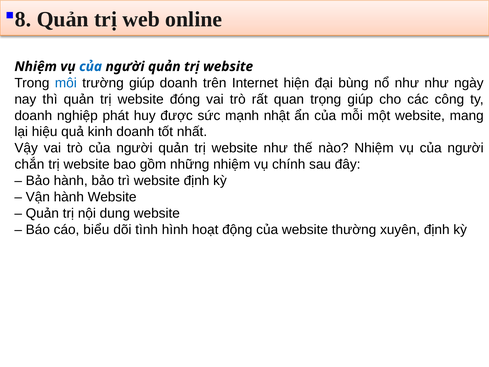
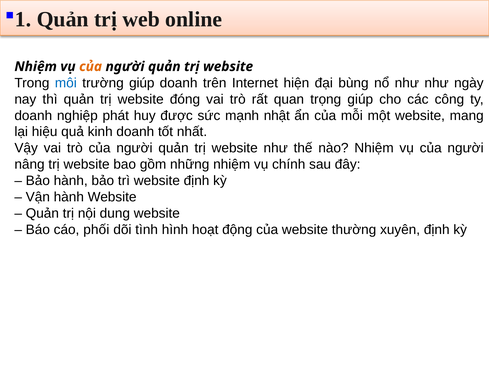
8: 8 -> 1 (23, 19)
của colour: blue -> orange (91, 67)
chắn: chắn -> nâng (30, 164)
biểu: biểu -> phối (96, 230)
